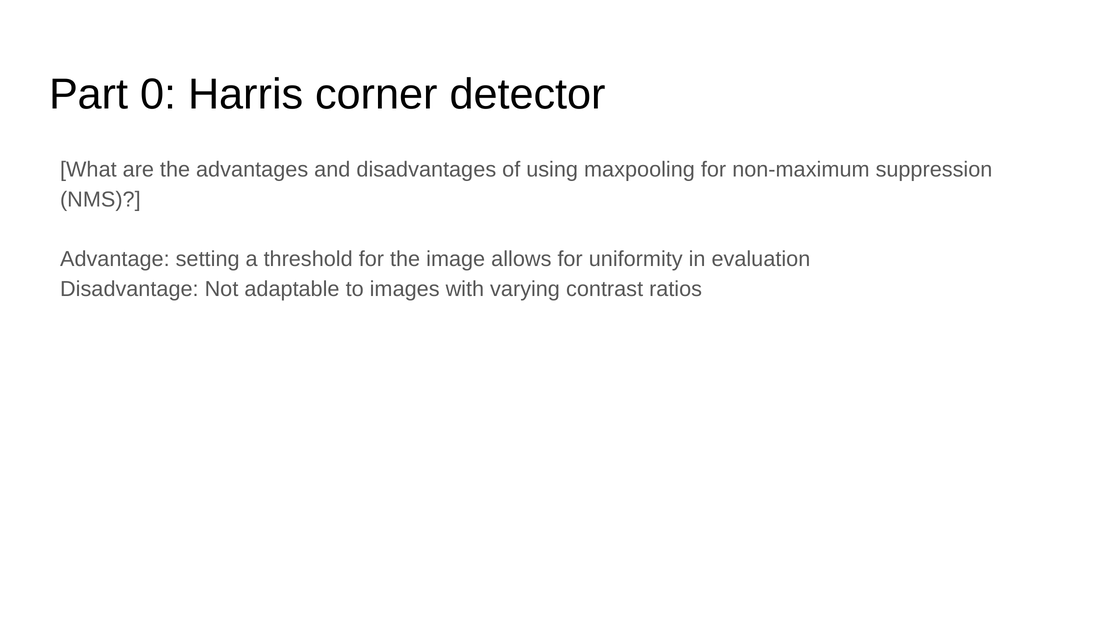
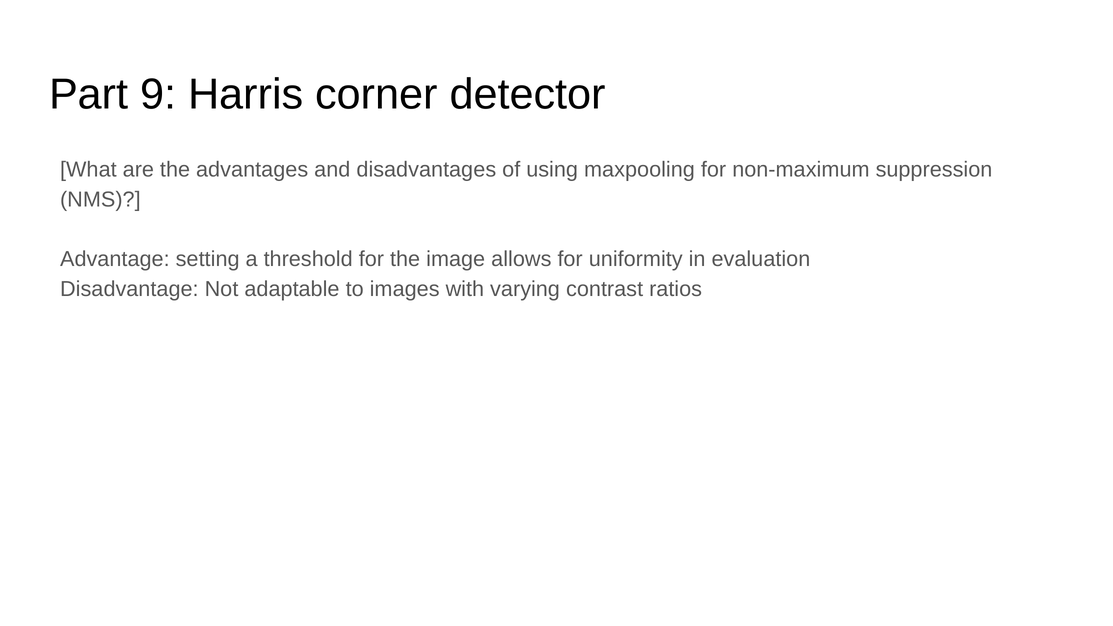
0: 0 -> 9 (158, 94)
